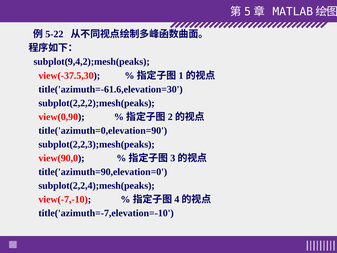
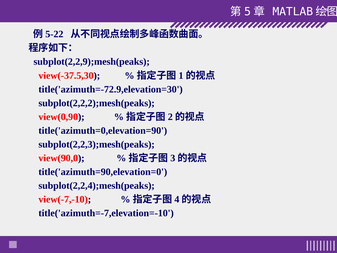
subplot(9,4,2);mesh(peaks: subplot(9,4,2);mesh(peaks -> subplot(2,2,9);mesh(peaks (92, 62)
title('azimuth=-61.6,elevation=30: title('azimuth=-61.6,elevation=30 -> title('azimuth=-72.9,elevation=30 (111, 89)
